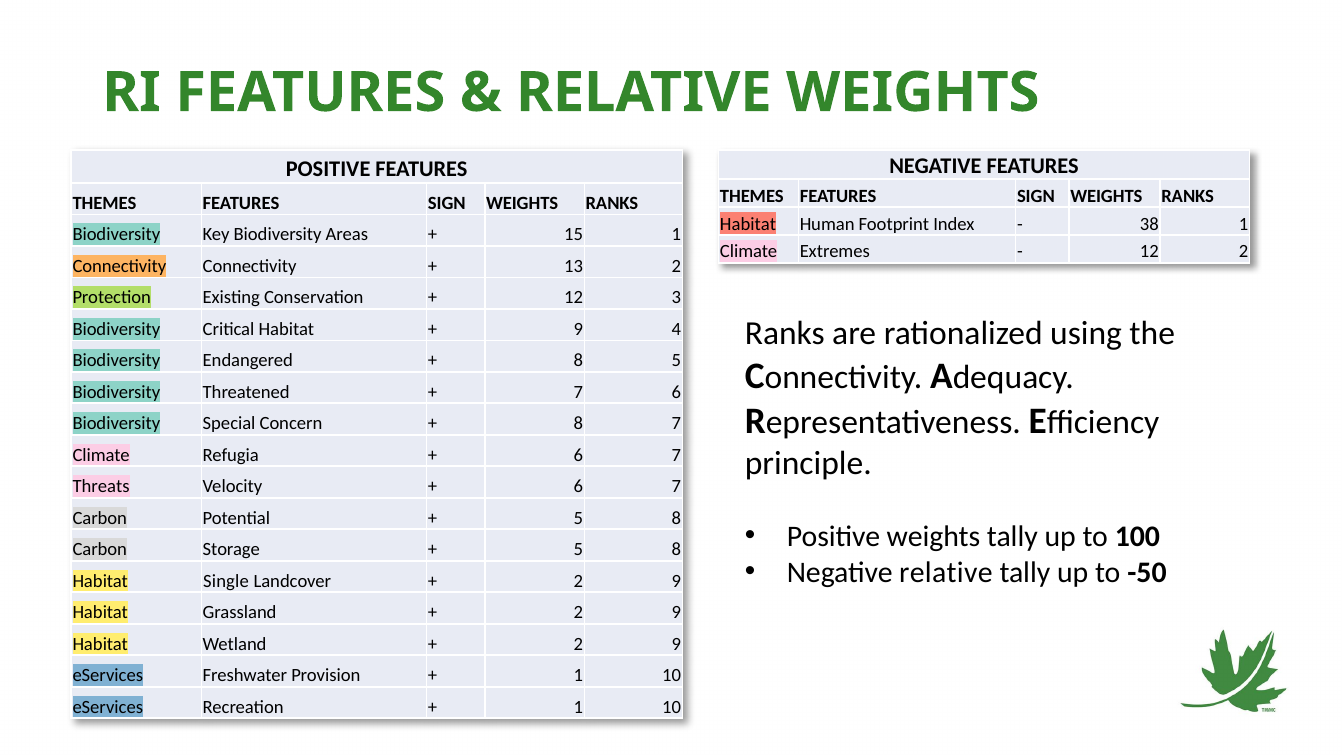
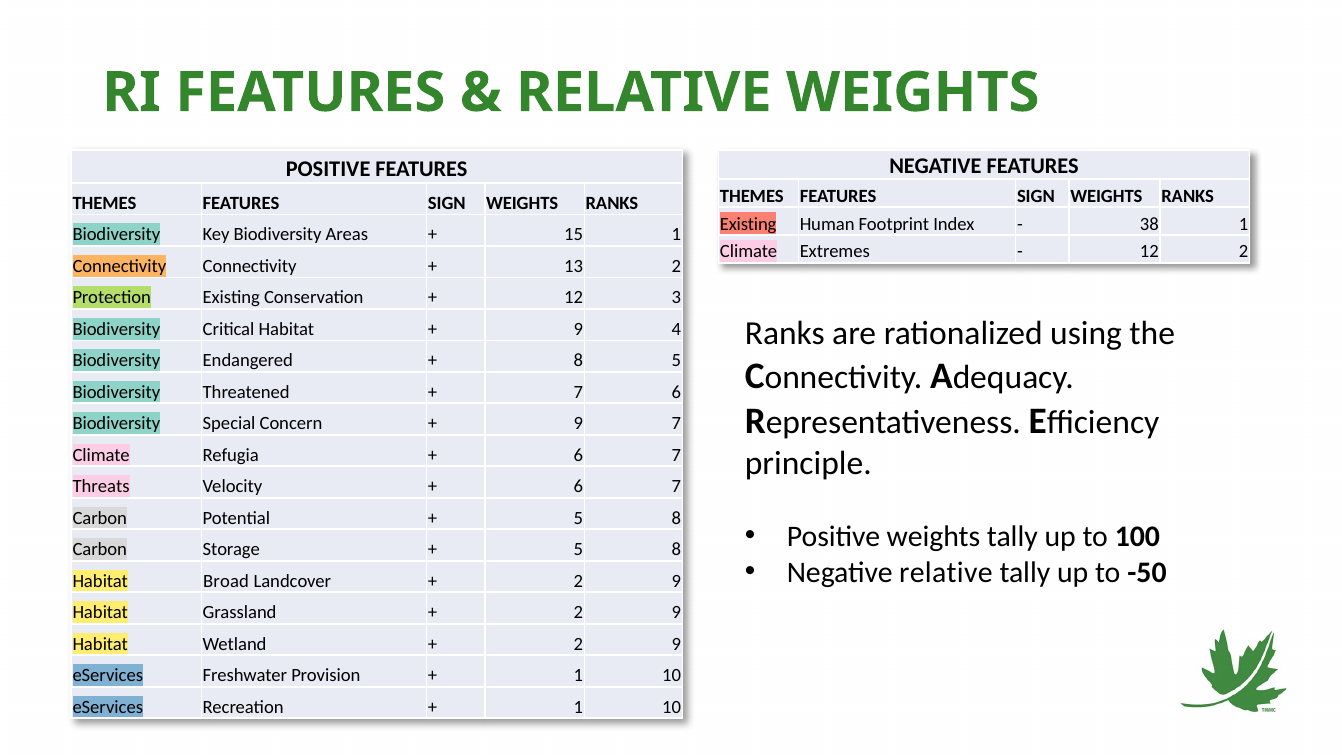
Habitat: Habitat -> Existing (748, 224)
8: 8 -> 9 (578, 424)
Single: Single -> Broad (226, 581)
